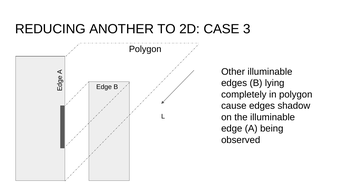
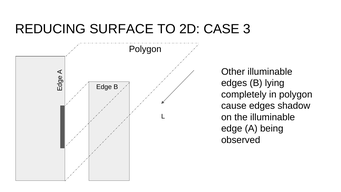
ANOTHER: ANOTHER -> SURFACE (122, 29)
